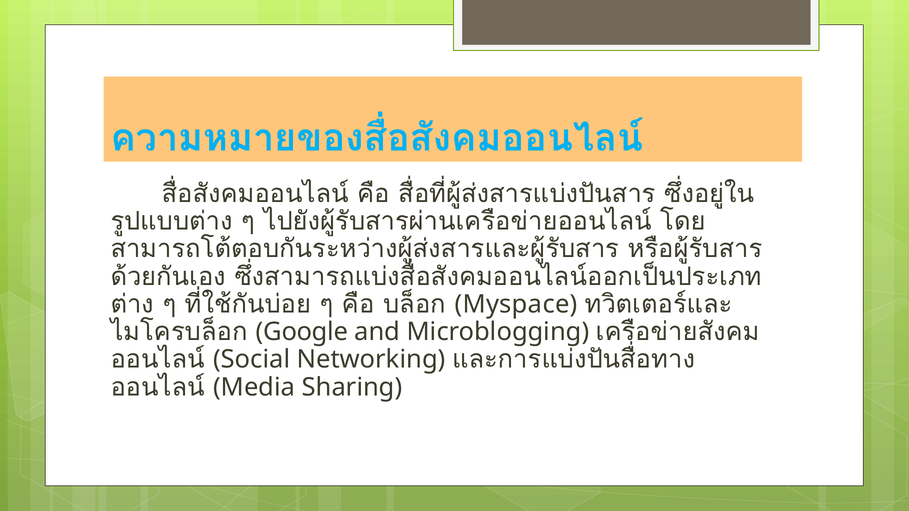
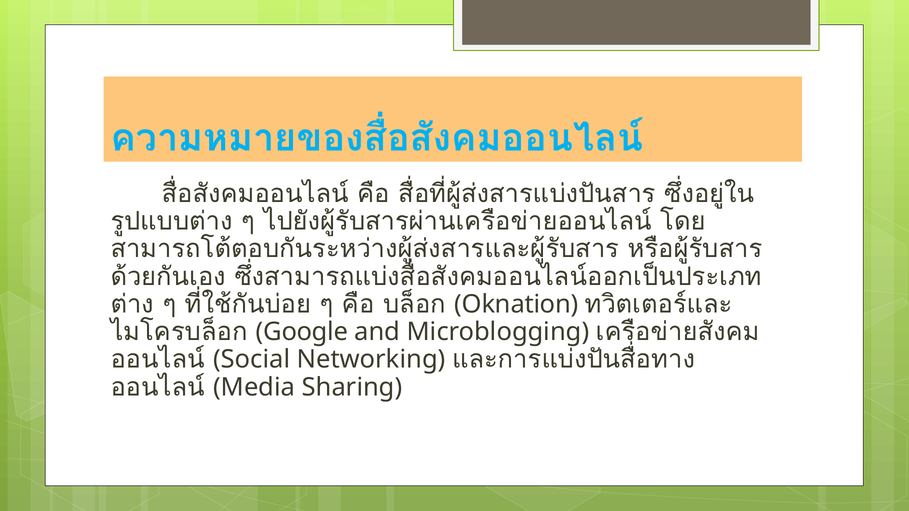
Myspace: Myspace -> Oknation (516, 304)
